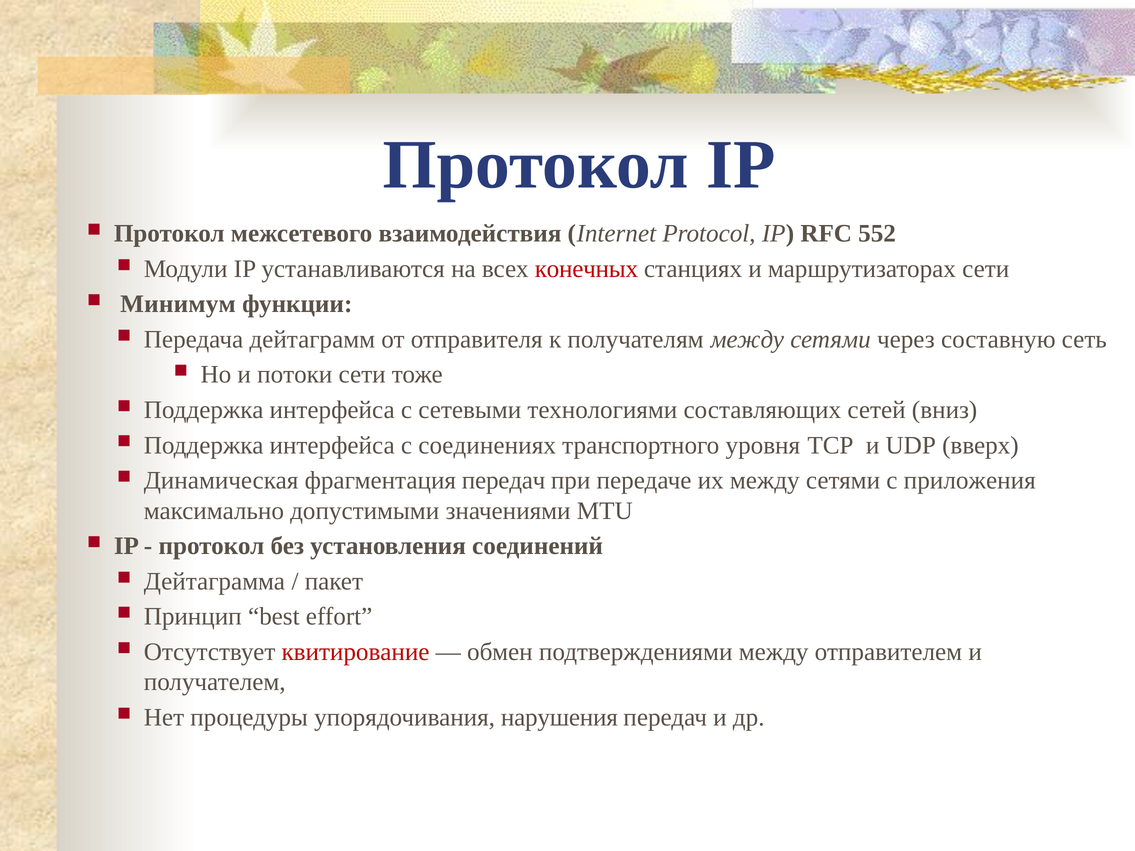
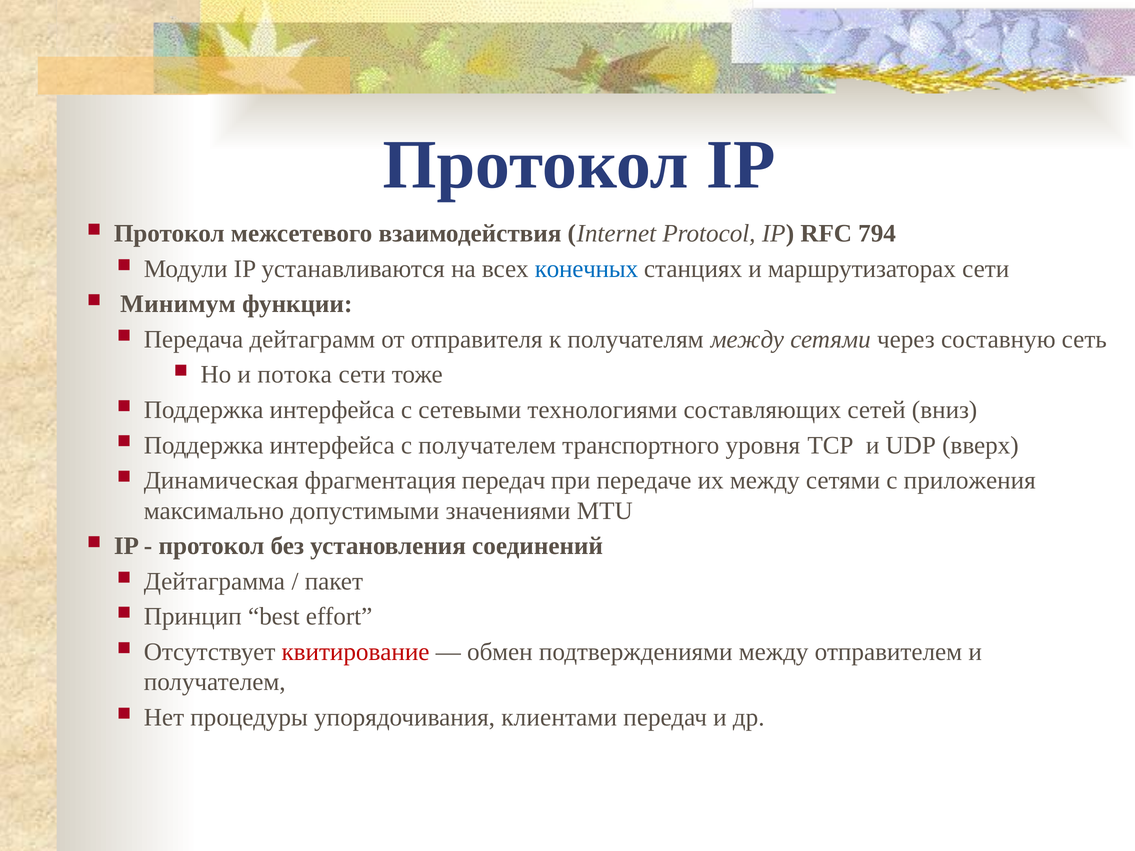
552: 552 -> 794 (877, 234)
конечных colour: red -> blue (586, 269)
потоки: потоки -> потока (295, 375)
с соединениях: соединениях -> получателем (487, 445)
нарушения: нарушения -> клиентами (559, 718)
